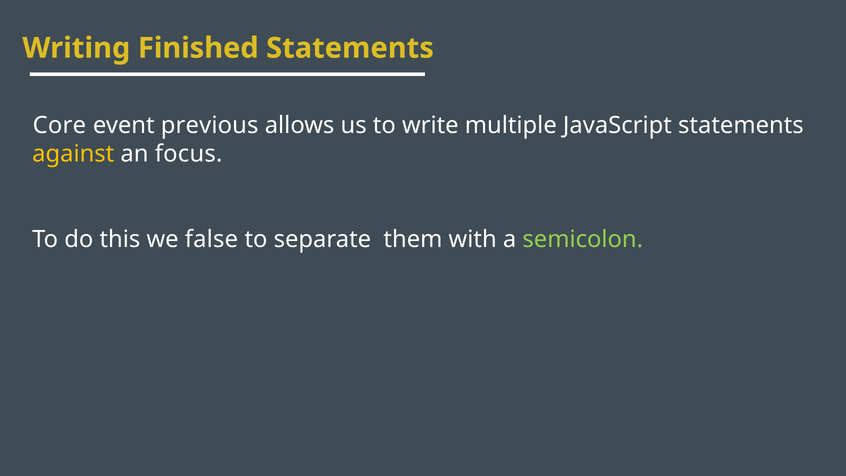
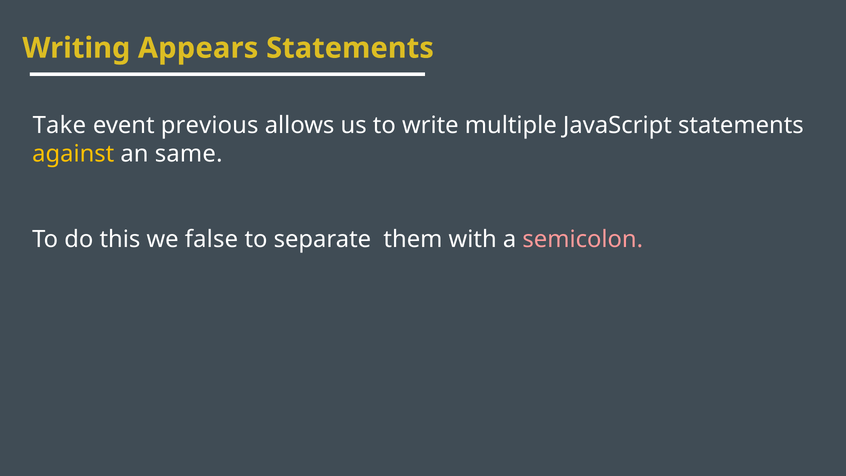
Finished: Finished -> Appears (198, 48)
Core: Core -> Take (59, 125)
focus: focus -> same (189, 154)
semicolon colour: light green -> pink (583, 239)
